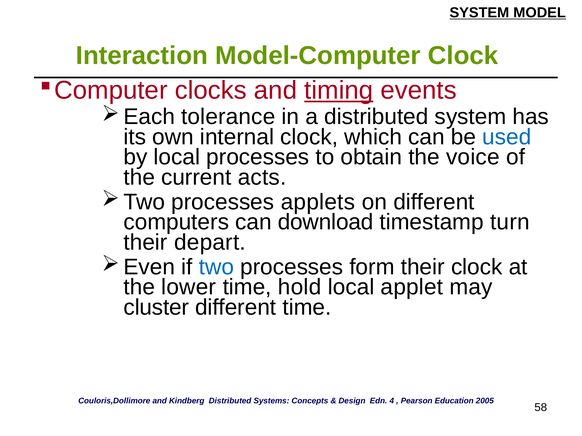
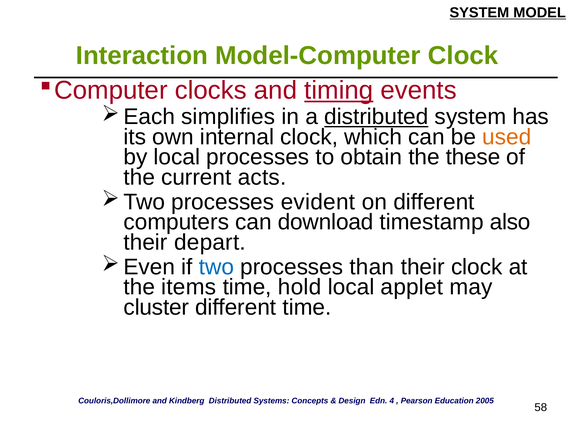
tolerance: tolerance -> simplifies (228, 117)
distributed underline: none -> present (376, 117)
used colour: blue -> orange (507, 137)
voice: voice -> these (473, 157)
applets: applets -> evident (318, 202)
turn: turn -> also (510, 222)
form: form -> than (372, 267)
lower: lower -> items (189, 288)
